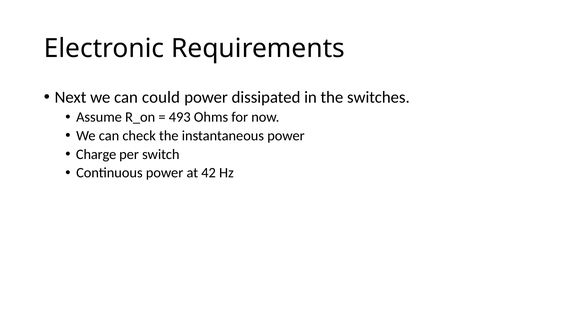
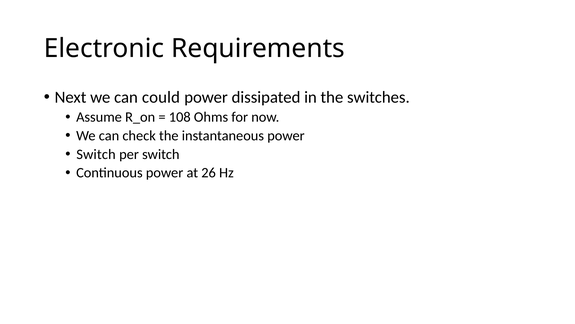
493: 493 -> 108 (180, 117)
Charge: Charge -> Switch (96, 154)
42: 42 -> 26 (209, 173)
